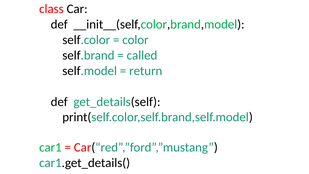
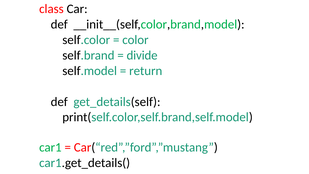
called: called -> divide (142, 55)
